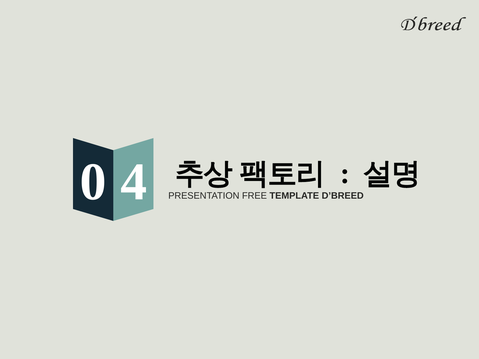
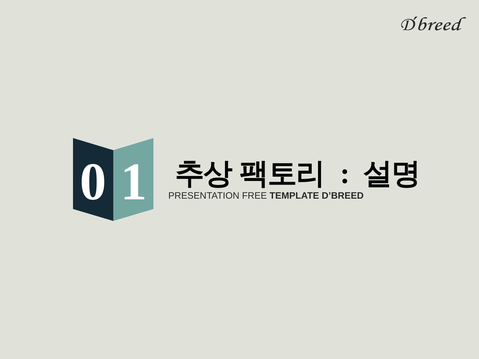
4: 4 -> 1 (134, 182)
